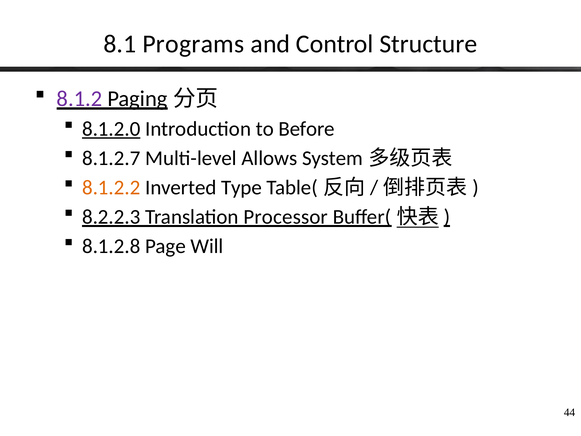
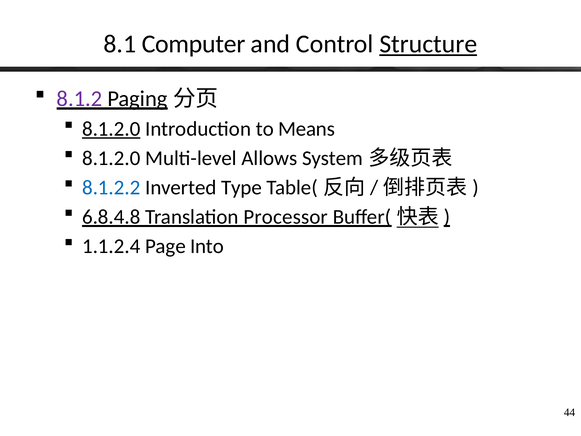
Programs: Programs -> Computer (194, 44)
Structure underline: none -> present (428, 44)
Before: Before -> Means (307, 129)
8.1.2.7: 8.1.2.7 -> 8.1.2.0 (111, 158)
8.1.2.2 colour: orange -> blue (111, 188)
8.2.2.3: 8.2.2.3 -> 6.8.4.8 (111, 217)
8.1.2.8: 8.1.2.8 -> 1.1.2.4 (111, 246)
Will: Will -> Into (207, 246)
